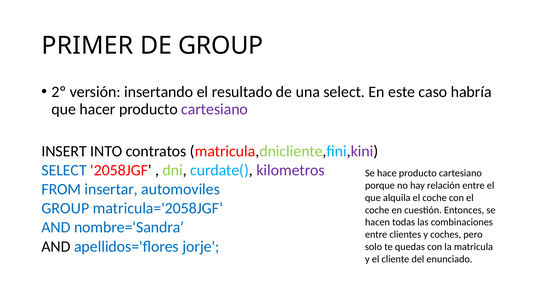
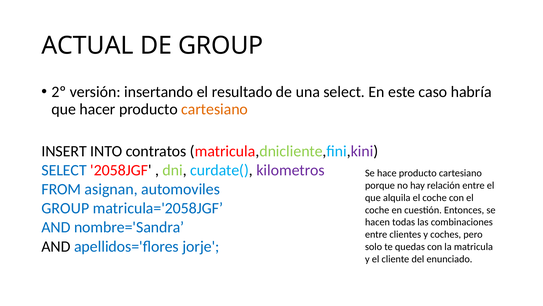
PRIMER: PRIMER -> ACTUAL (88, 46)
cartesiano colour: purple -> orange (215, 109)
insertar: insertar -> asignan (111, 189)
